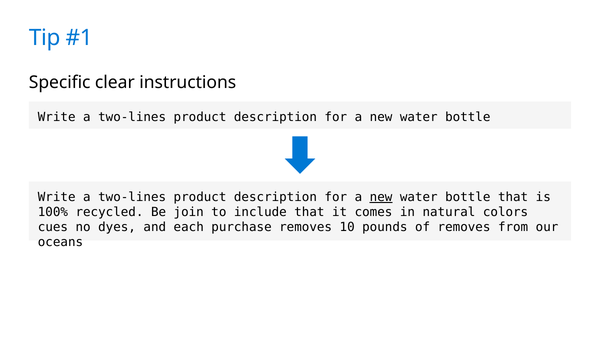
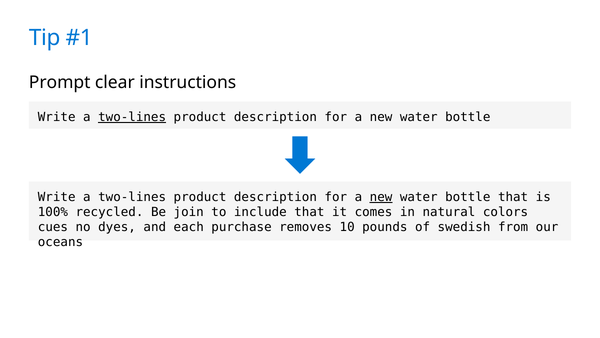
Specific: Specific -> Prompt (60, 82)
two-lines underline: none -> present (132, 117)
of removes: removes -> swedish (464, 227)
